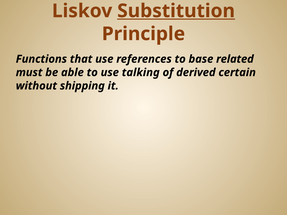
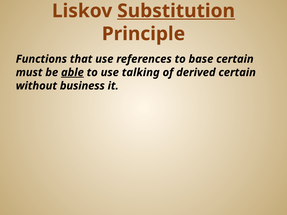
base related: related -> certain (235, 59)
able underline: none -> present (72, 73)
shipping: shipping -> business (82, 86)
